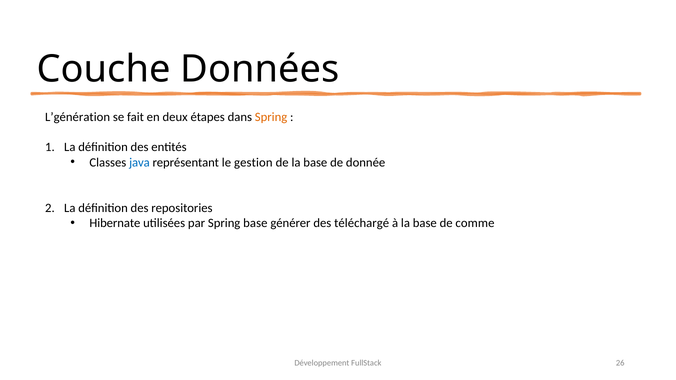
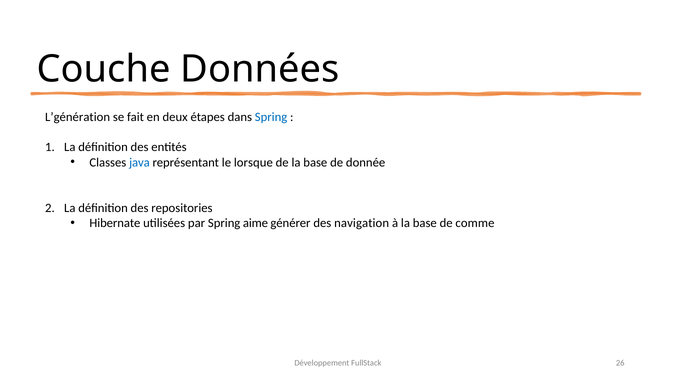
Spring colour: orange -> blue (271, 117)
gestion: gestion -> lorsque (253, 163)
Spring base: base -> aime (255, 223)
téléchargé: téléchargé -> navigation (362, 223)
